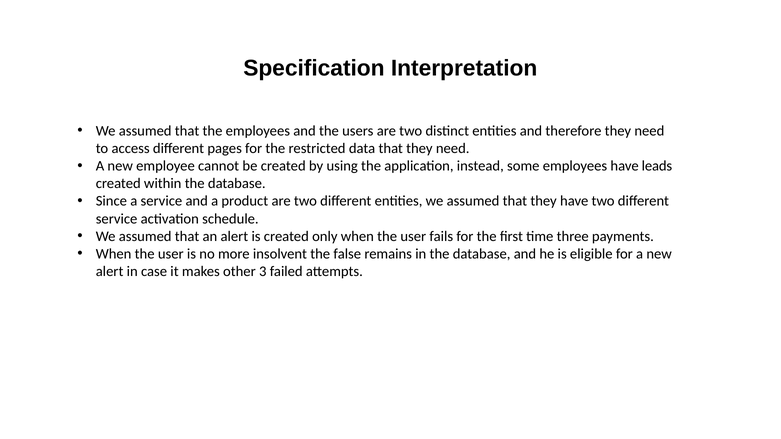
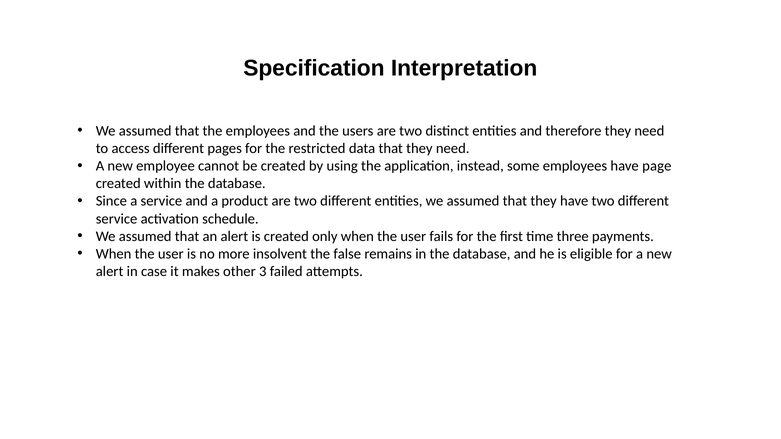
leads: leads -> page (657, 166)
